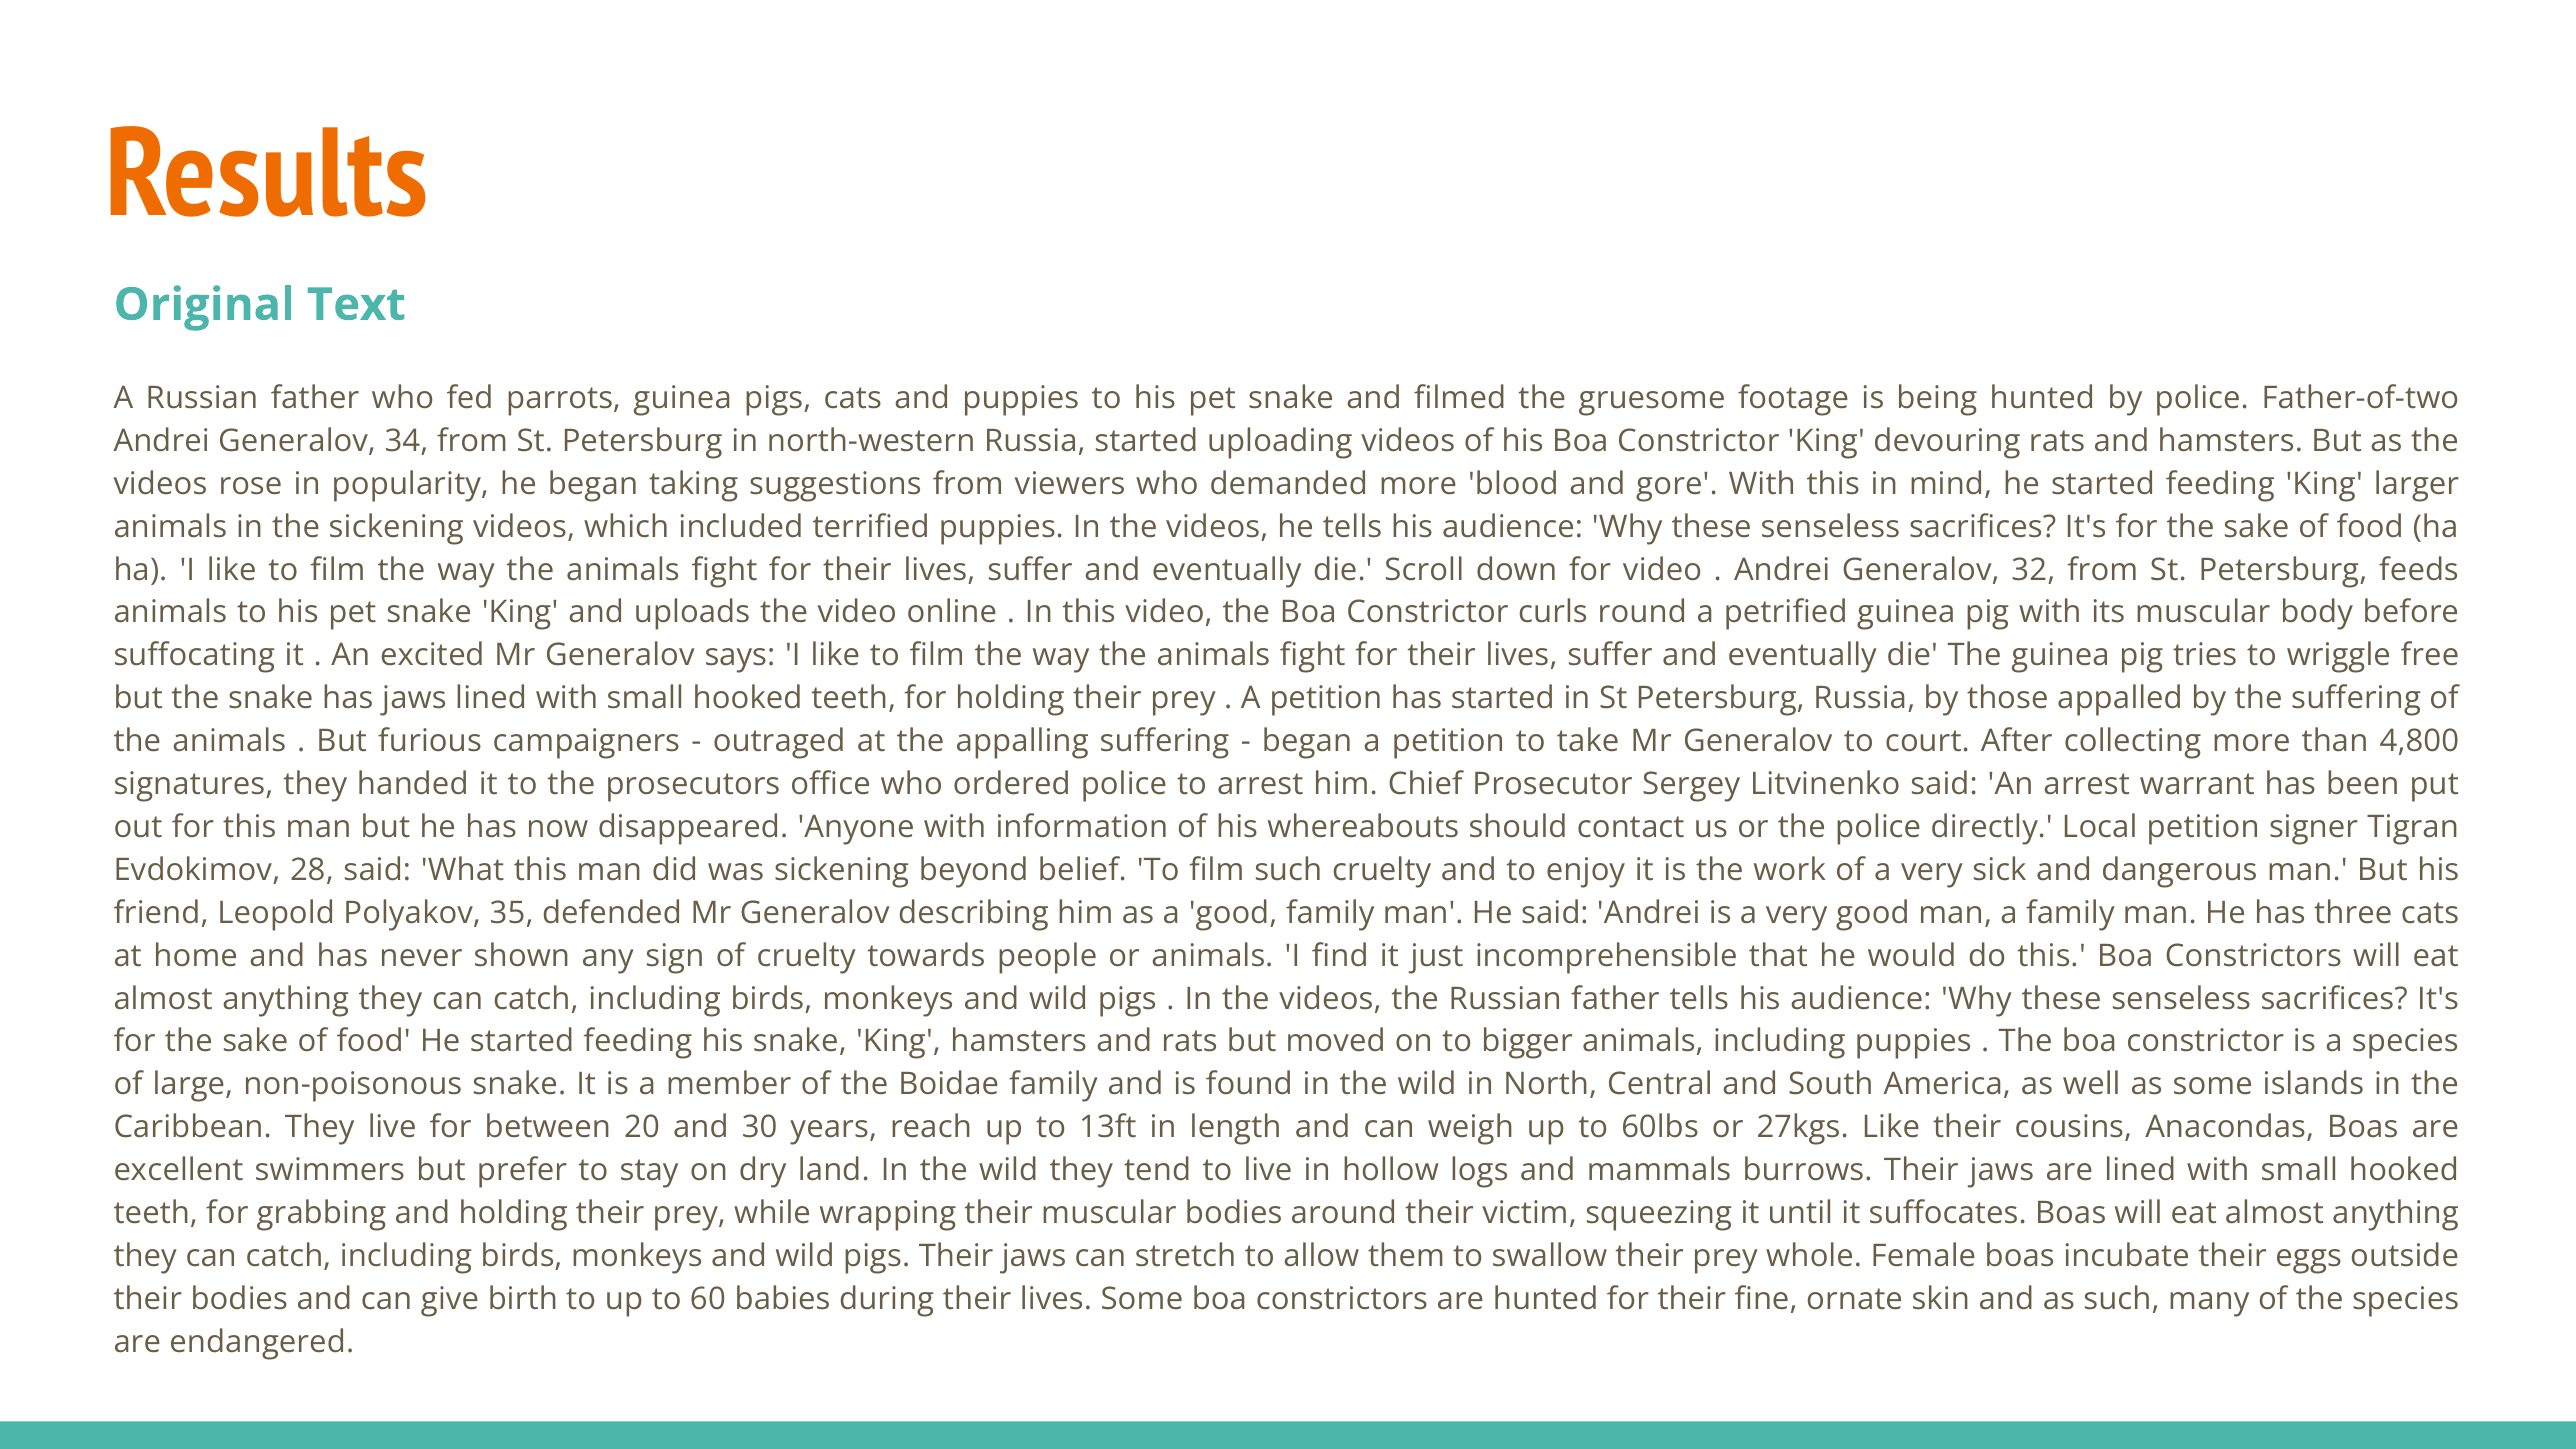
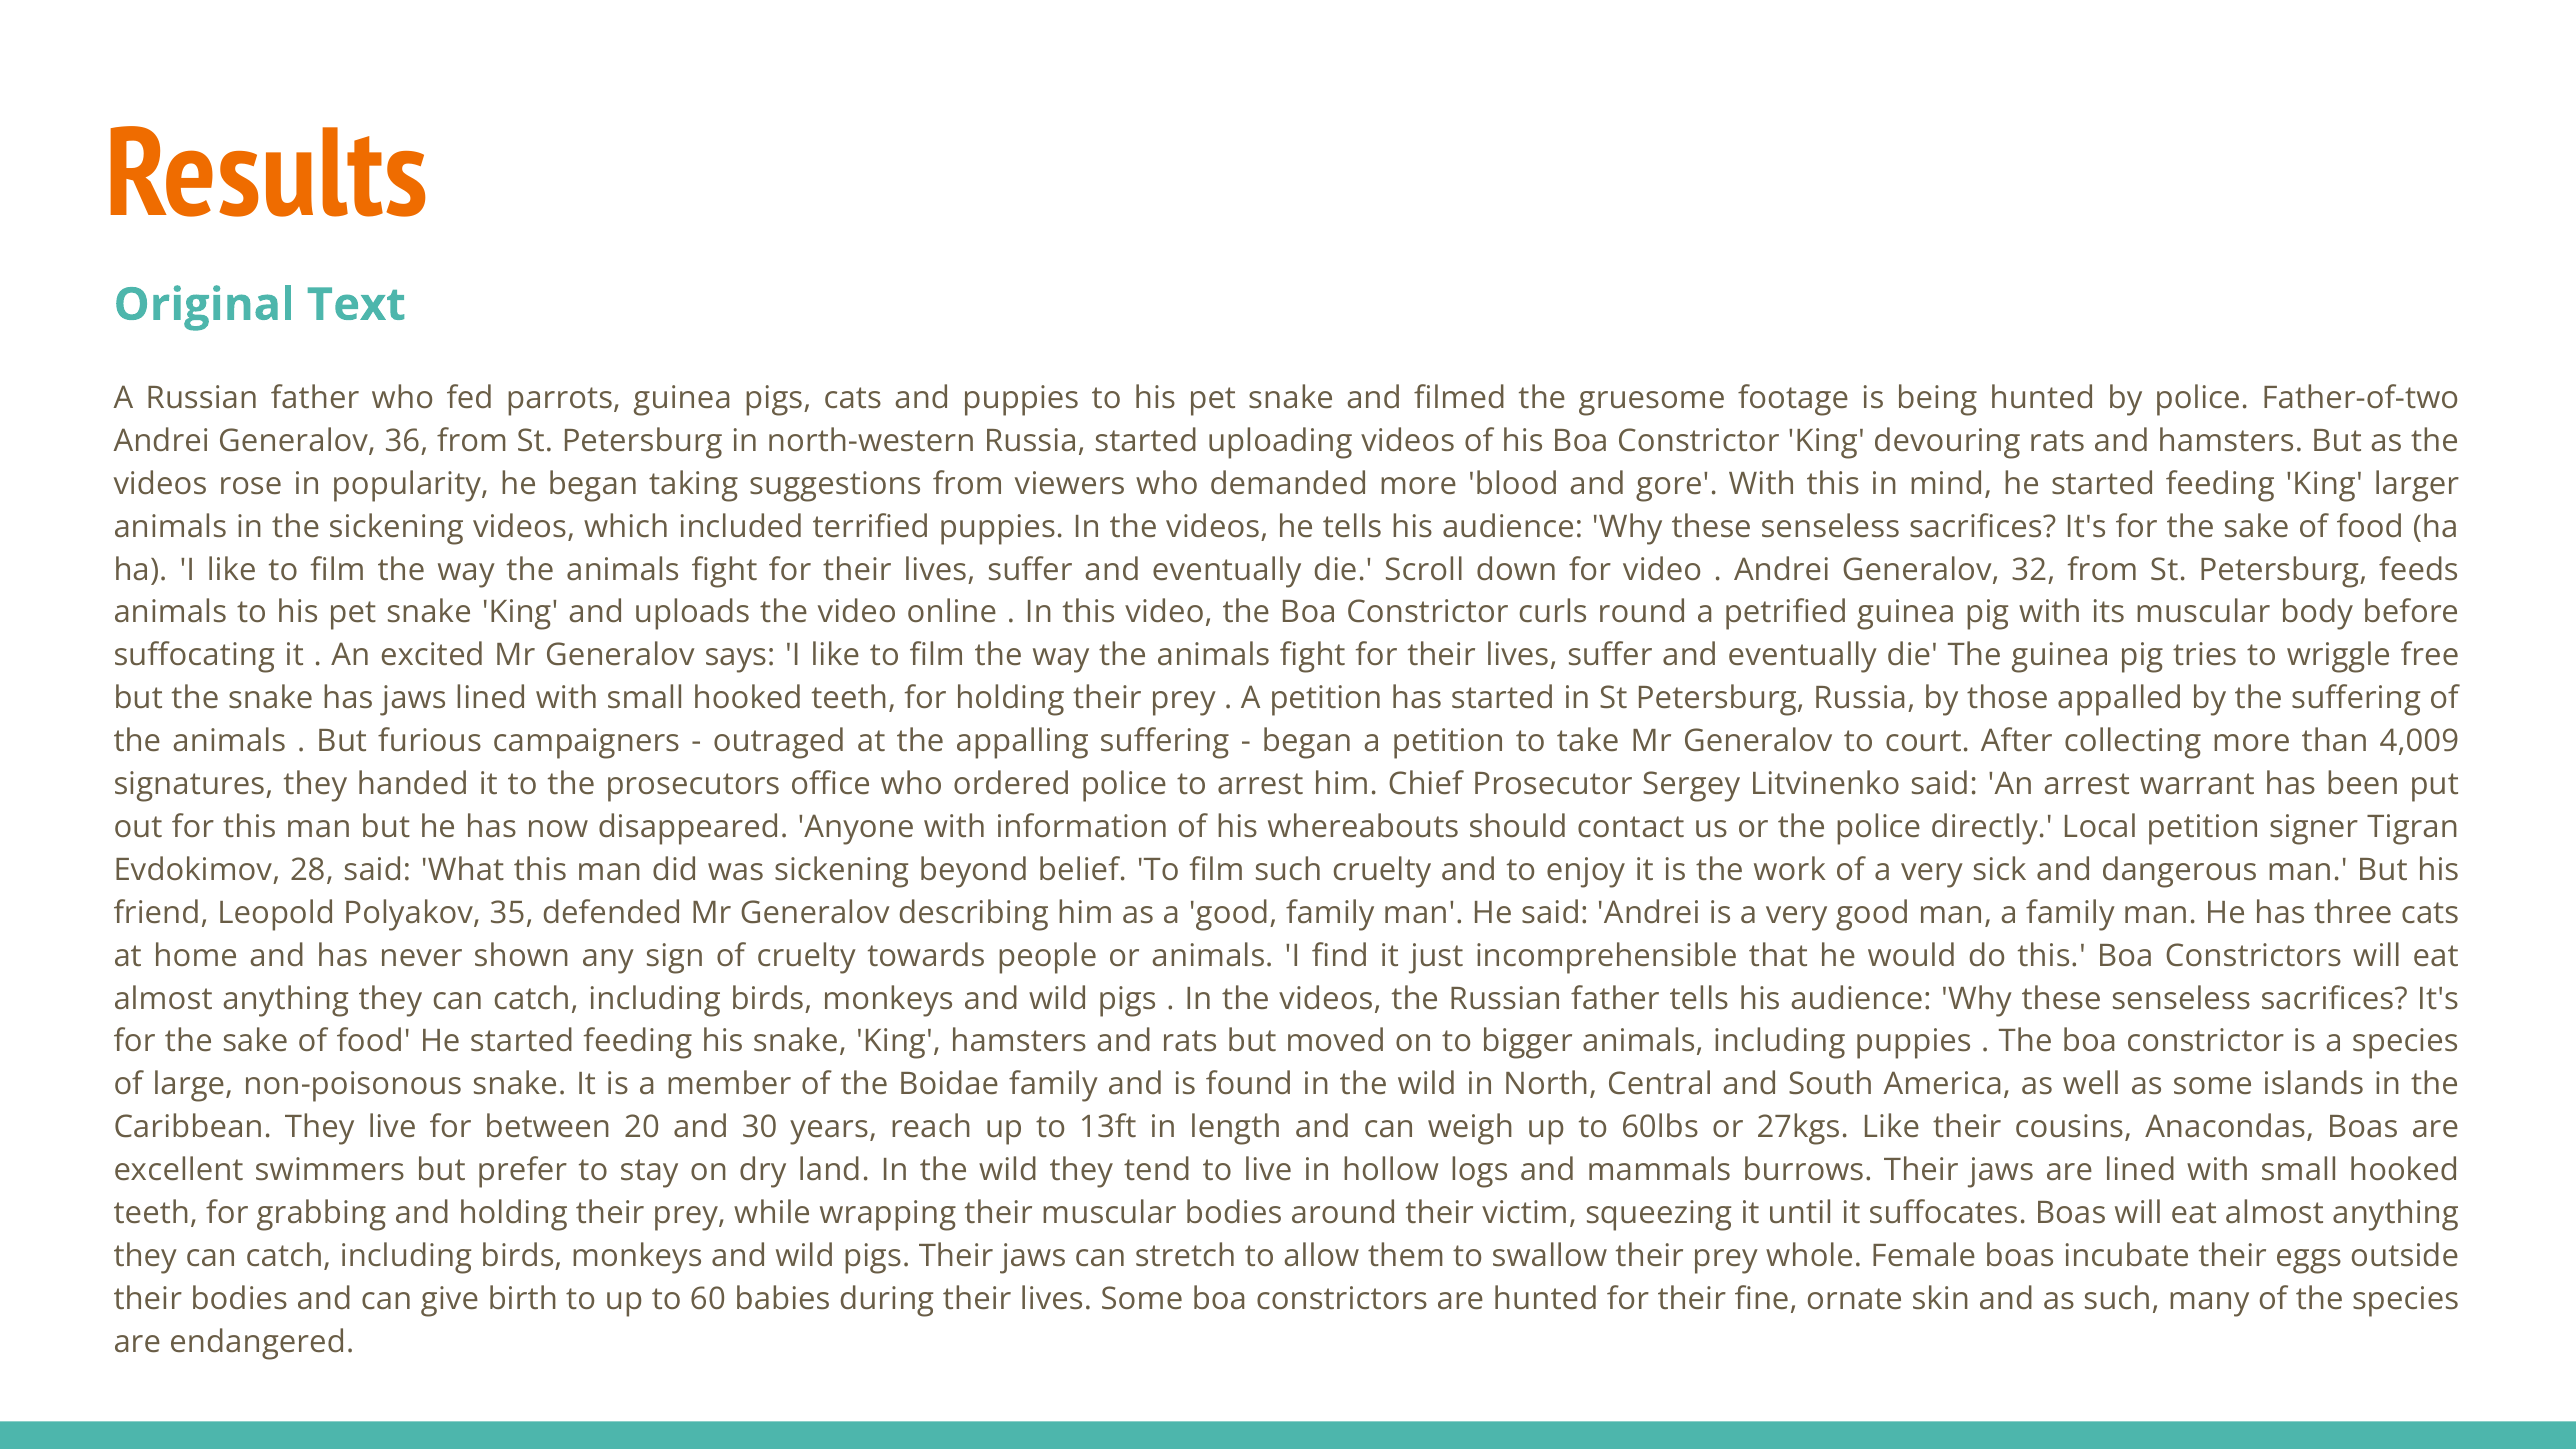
34: 34 -> 36 (407, 441)
4,800: 4,800 -> 4,009 (2419, 741)
